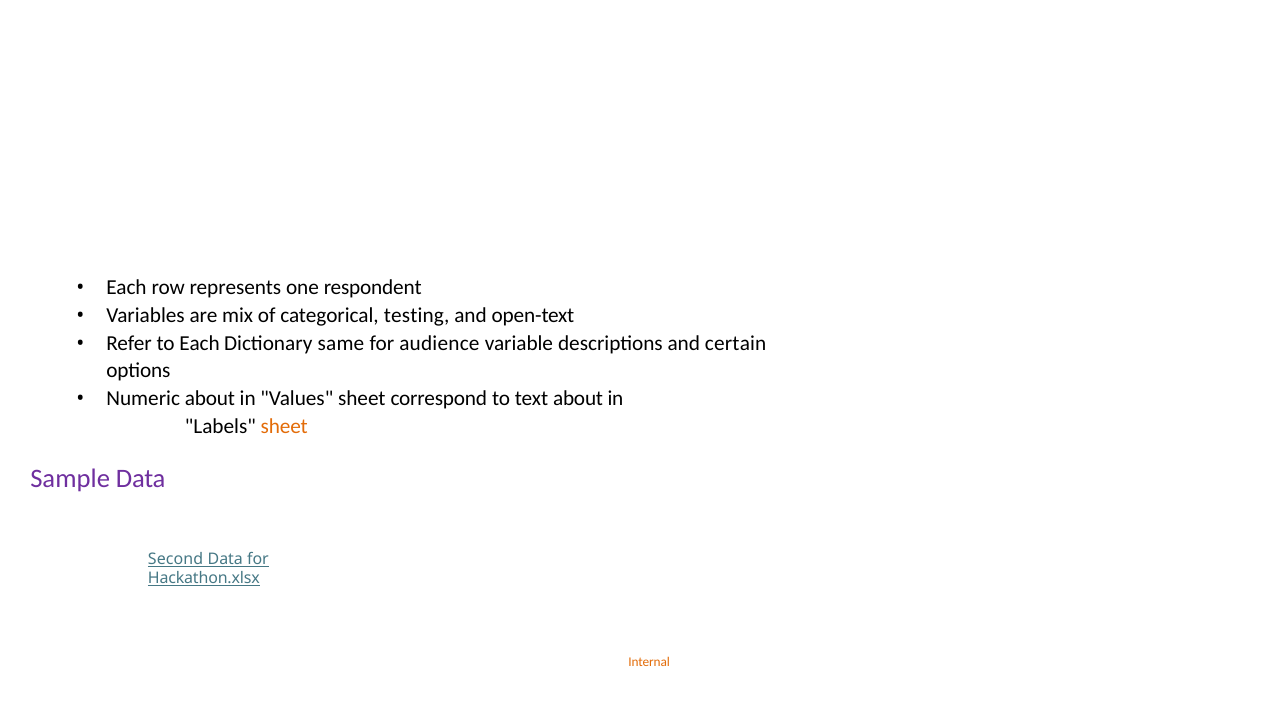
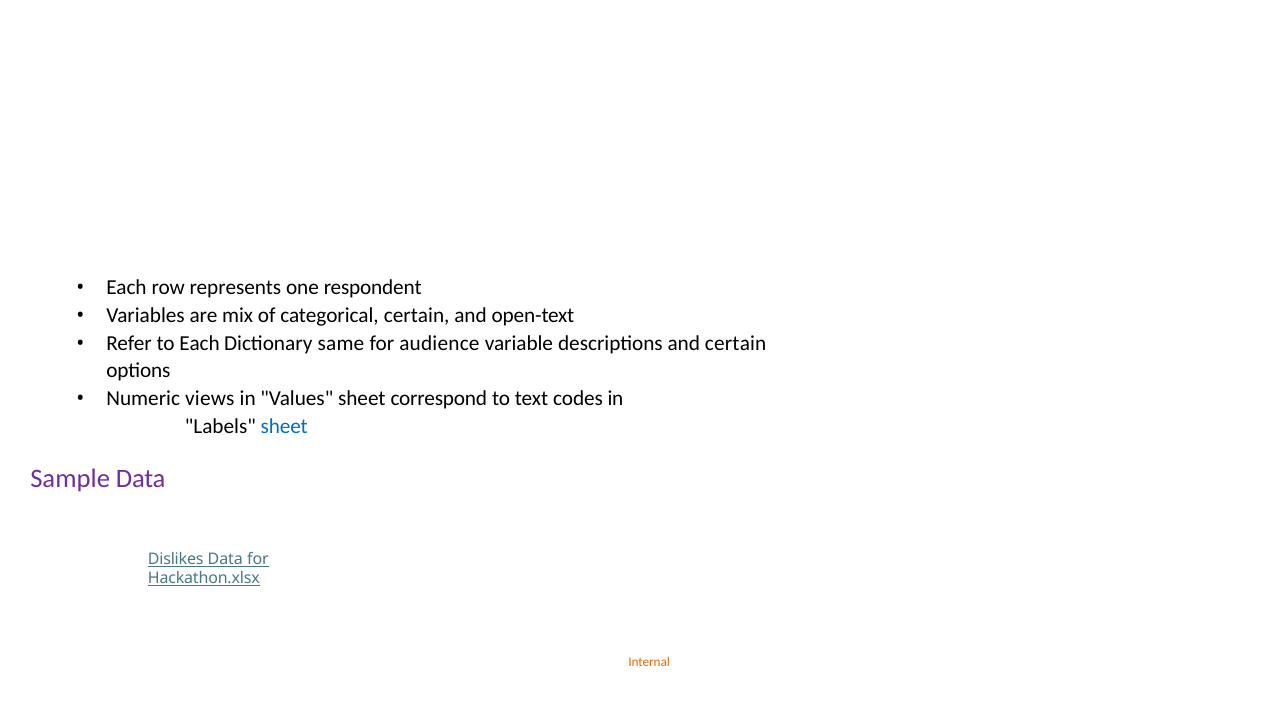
categorical testing: testing -> certain (417, 316)
Numeric about: about -> views (210, 399)
text about: about -> codes (578, 399)
sheet colour: orange -> blue (284, 427)
Second: Second -> Dislikes (176, 559)
